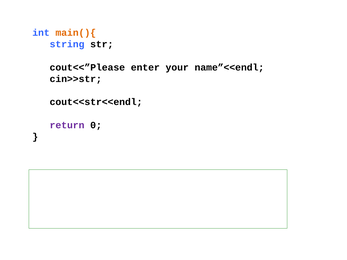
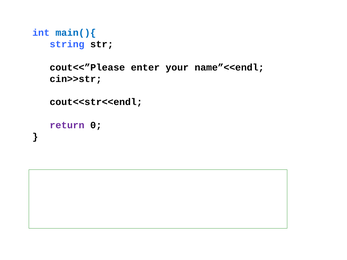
main(){ colour: orange -> blue (76, 33)
